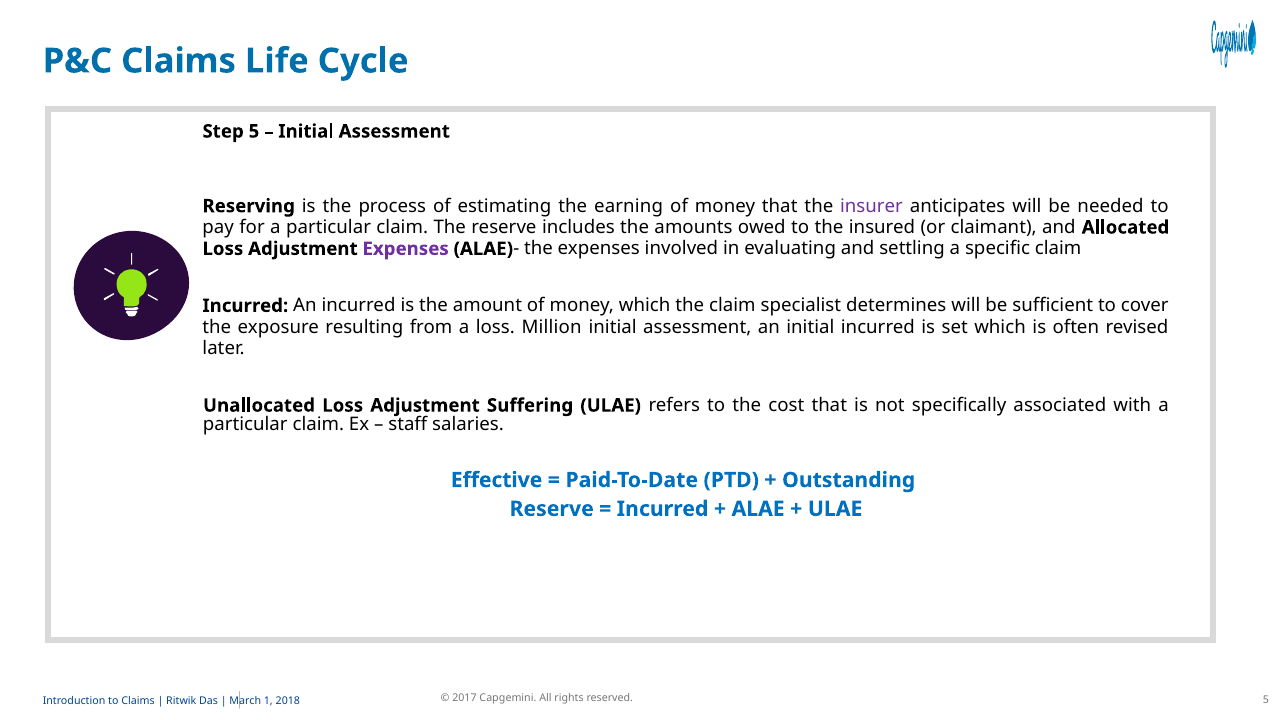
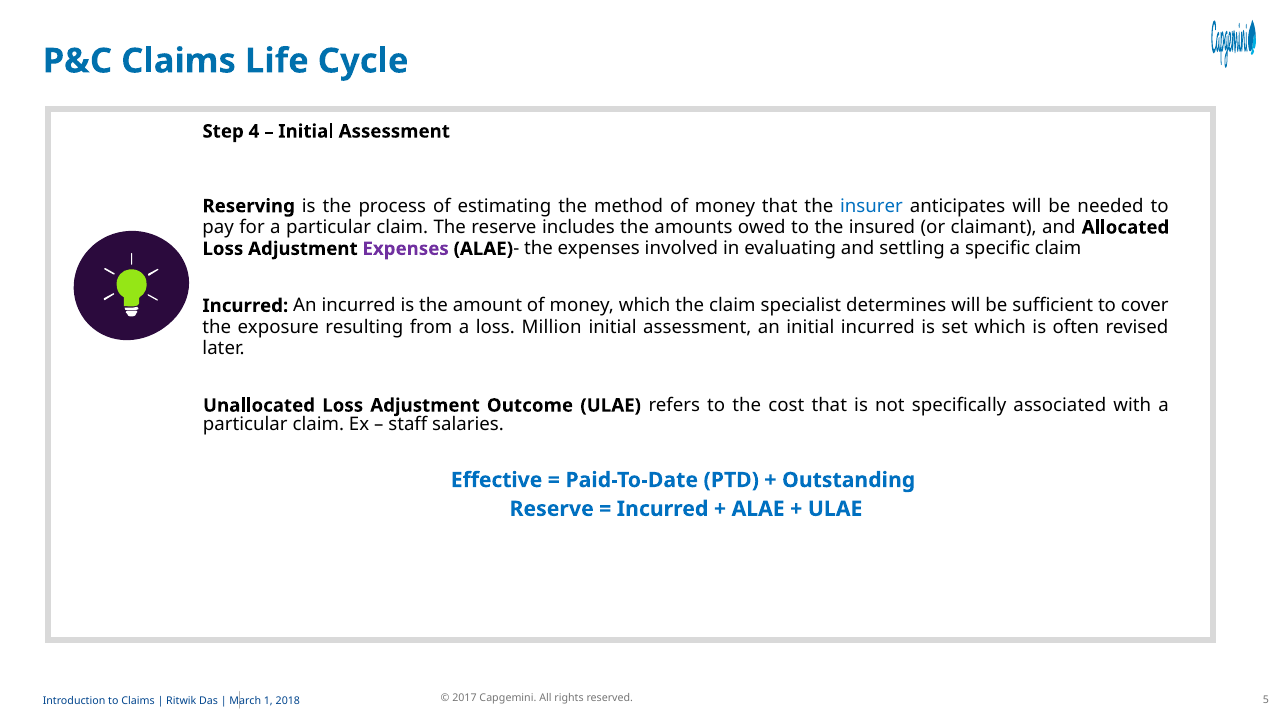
Step 5: 5 -> 4 (254, 131)
earning: earning -> method (629, 206)
insurer colour: purple -> blue (871, 206)
Suffering: Suffering -> Outcome (530, 405)
